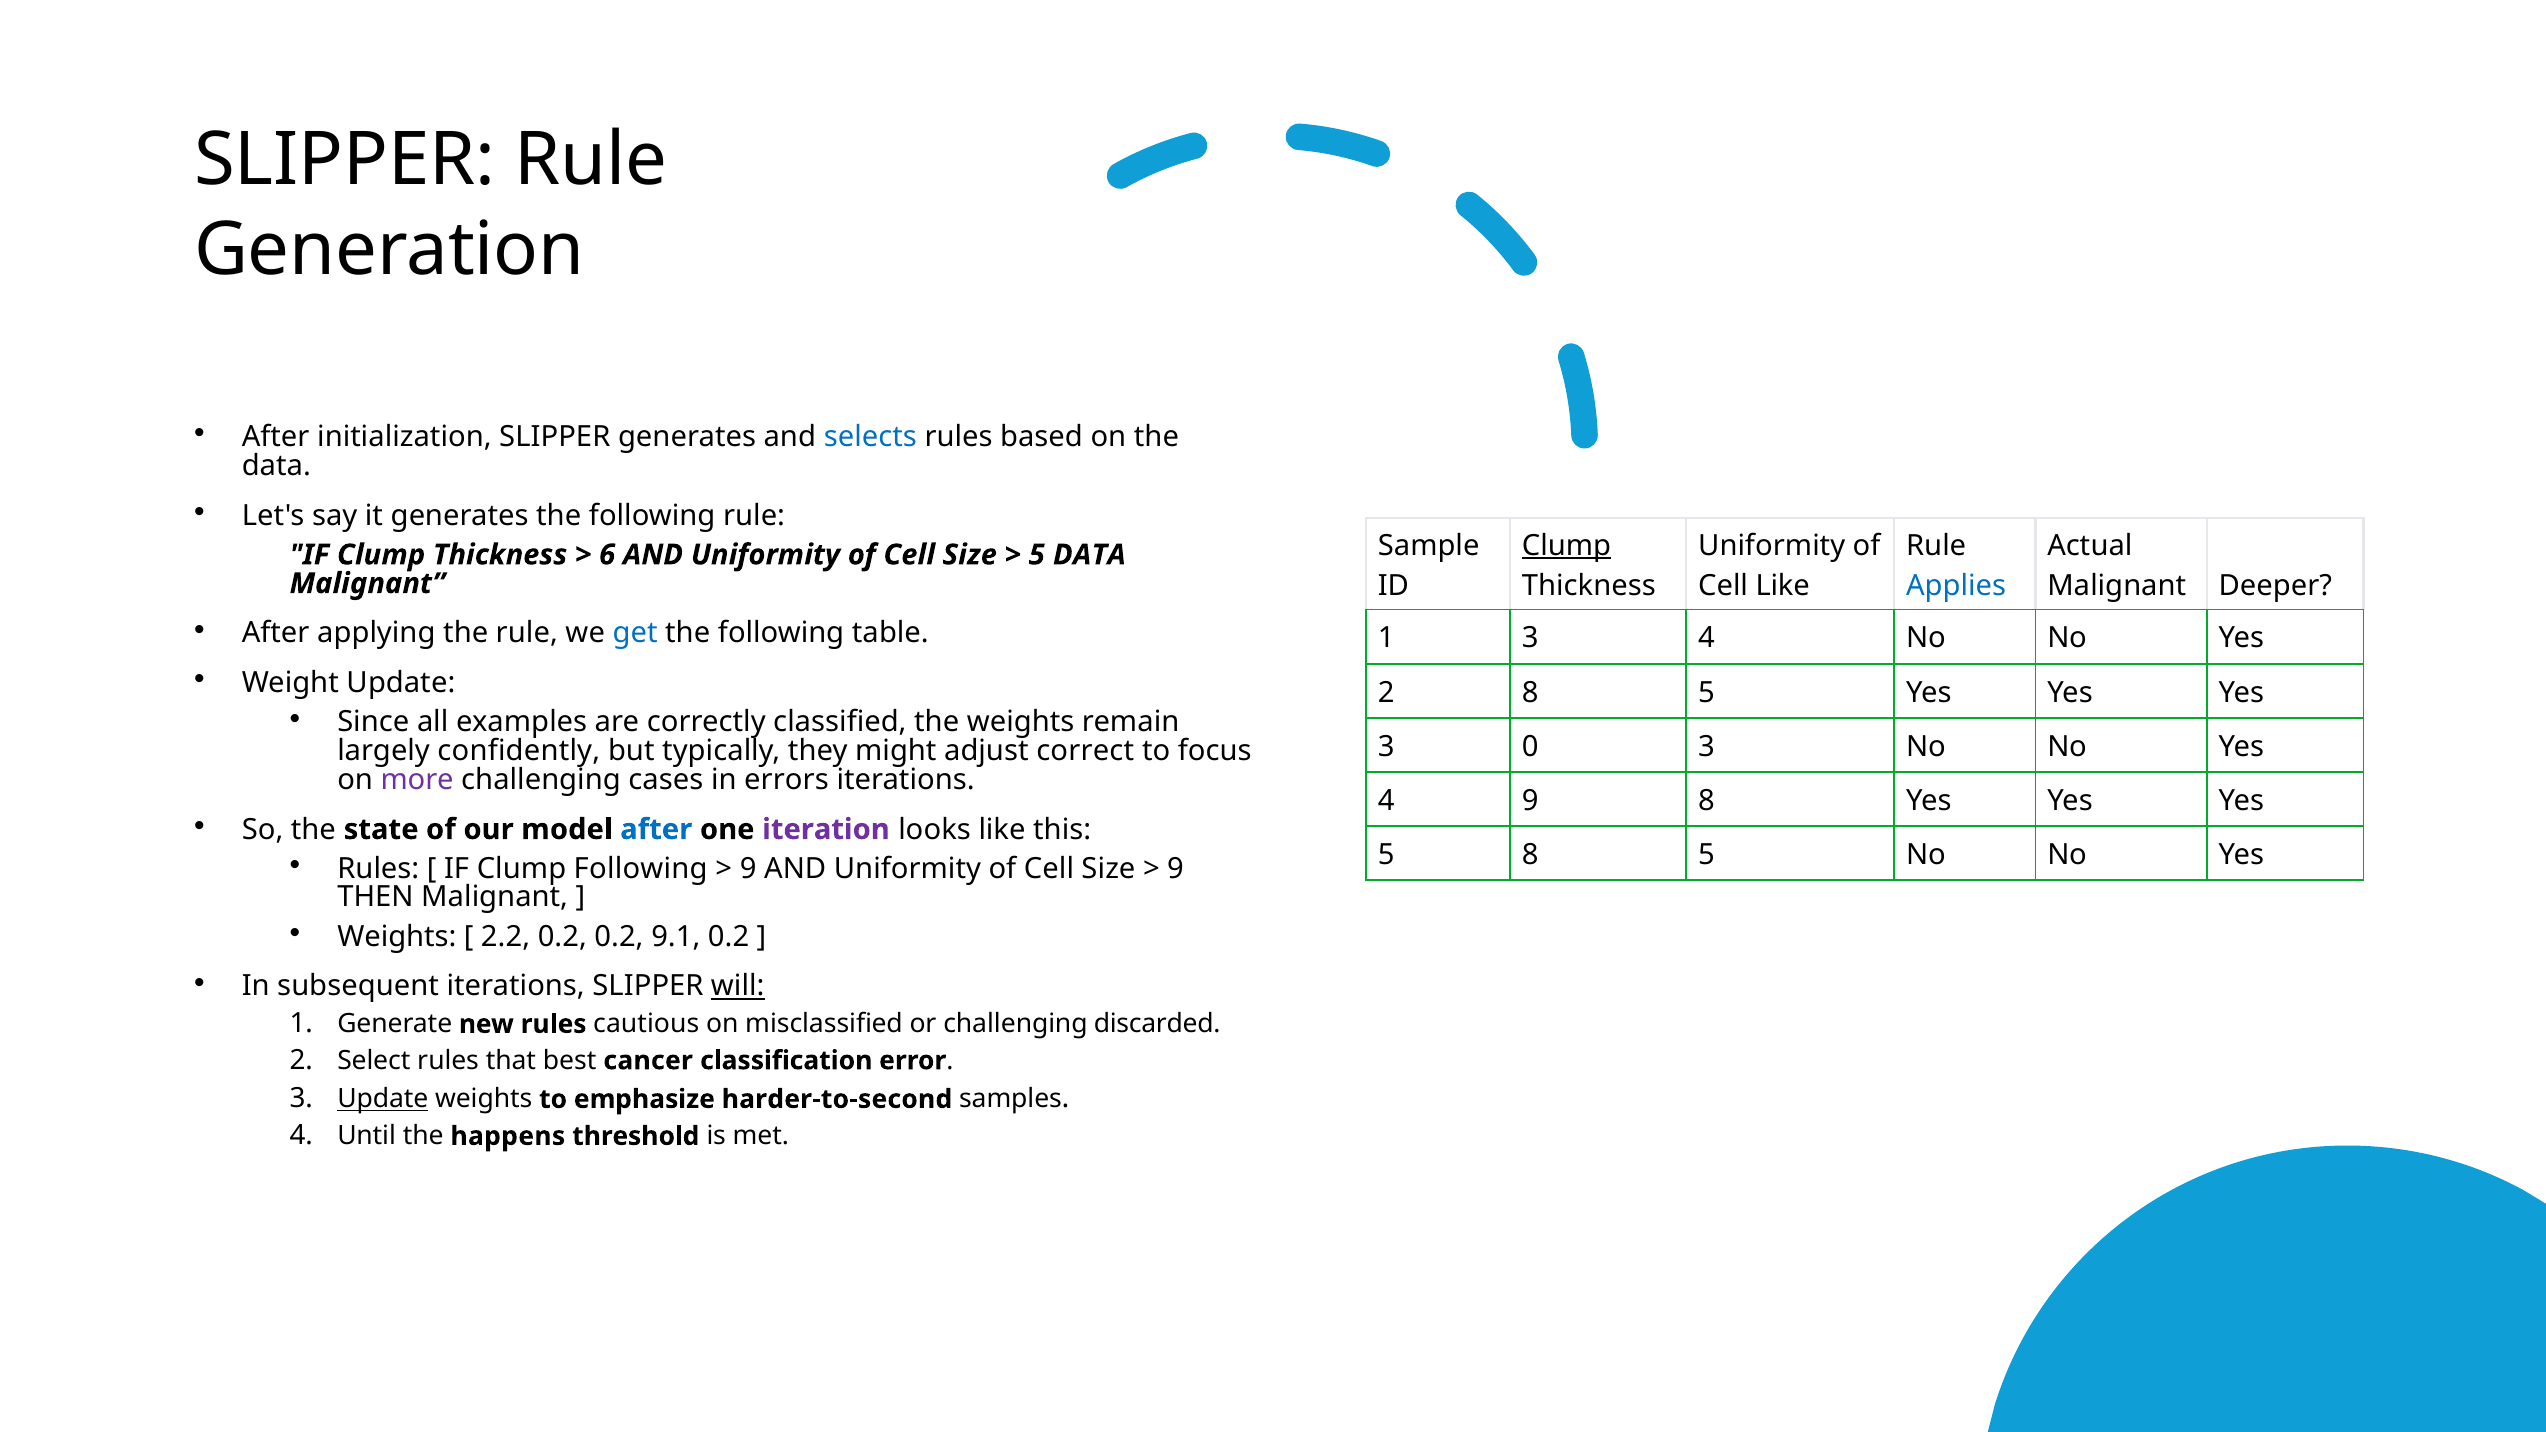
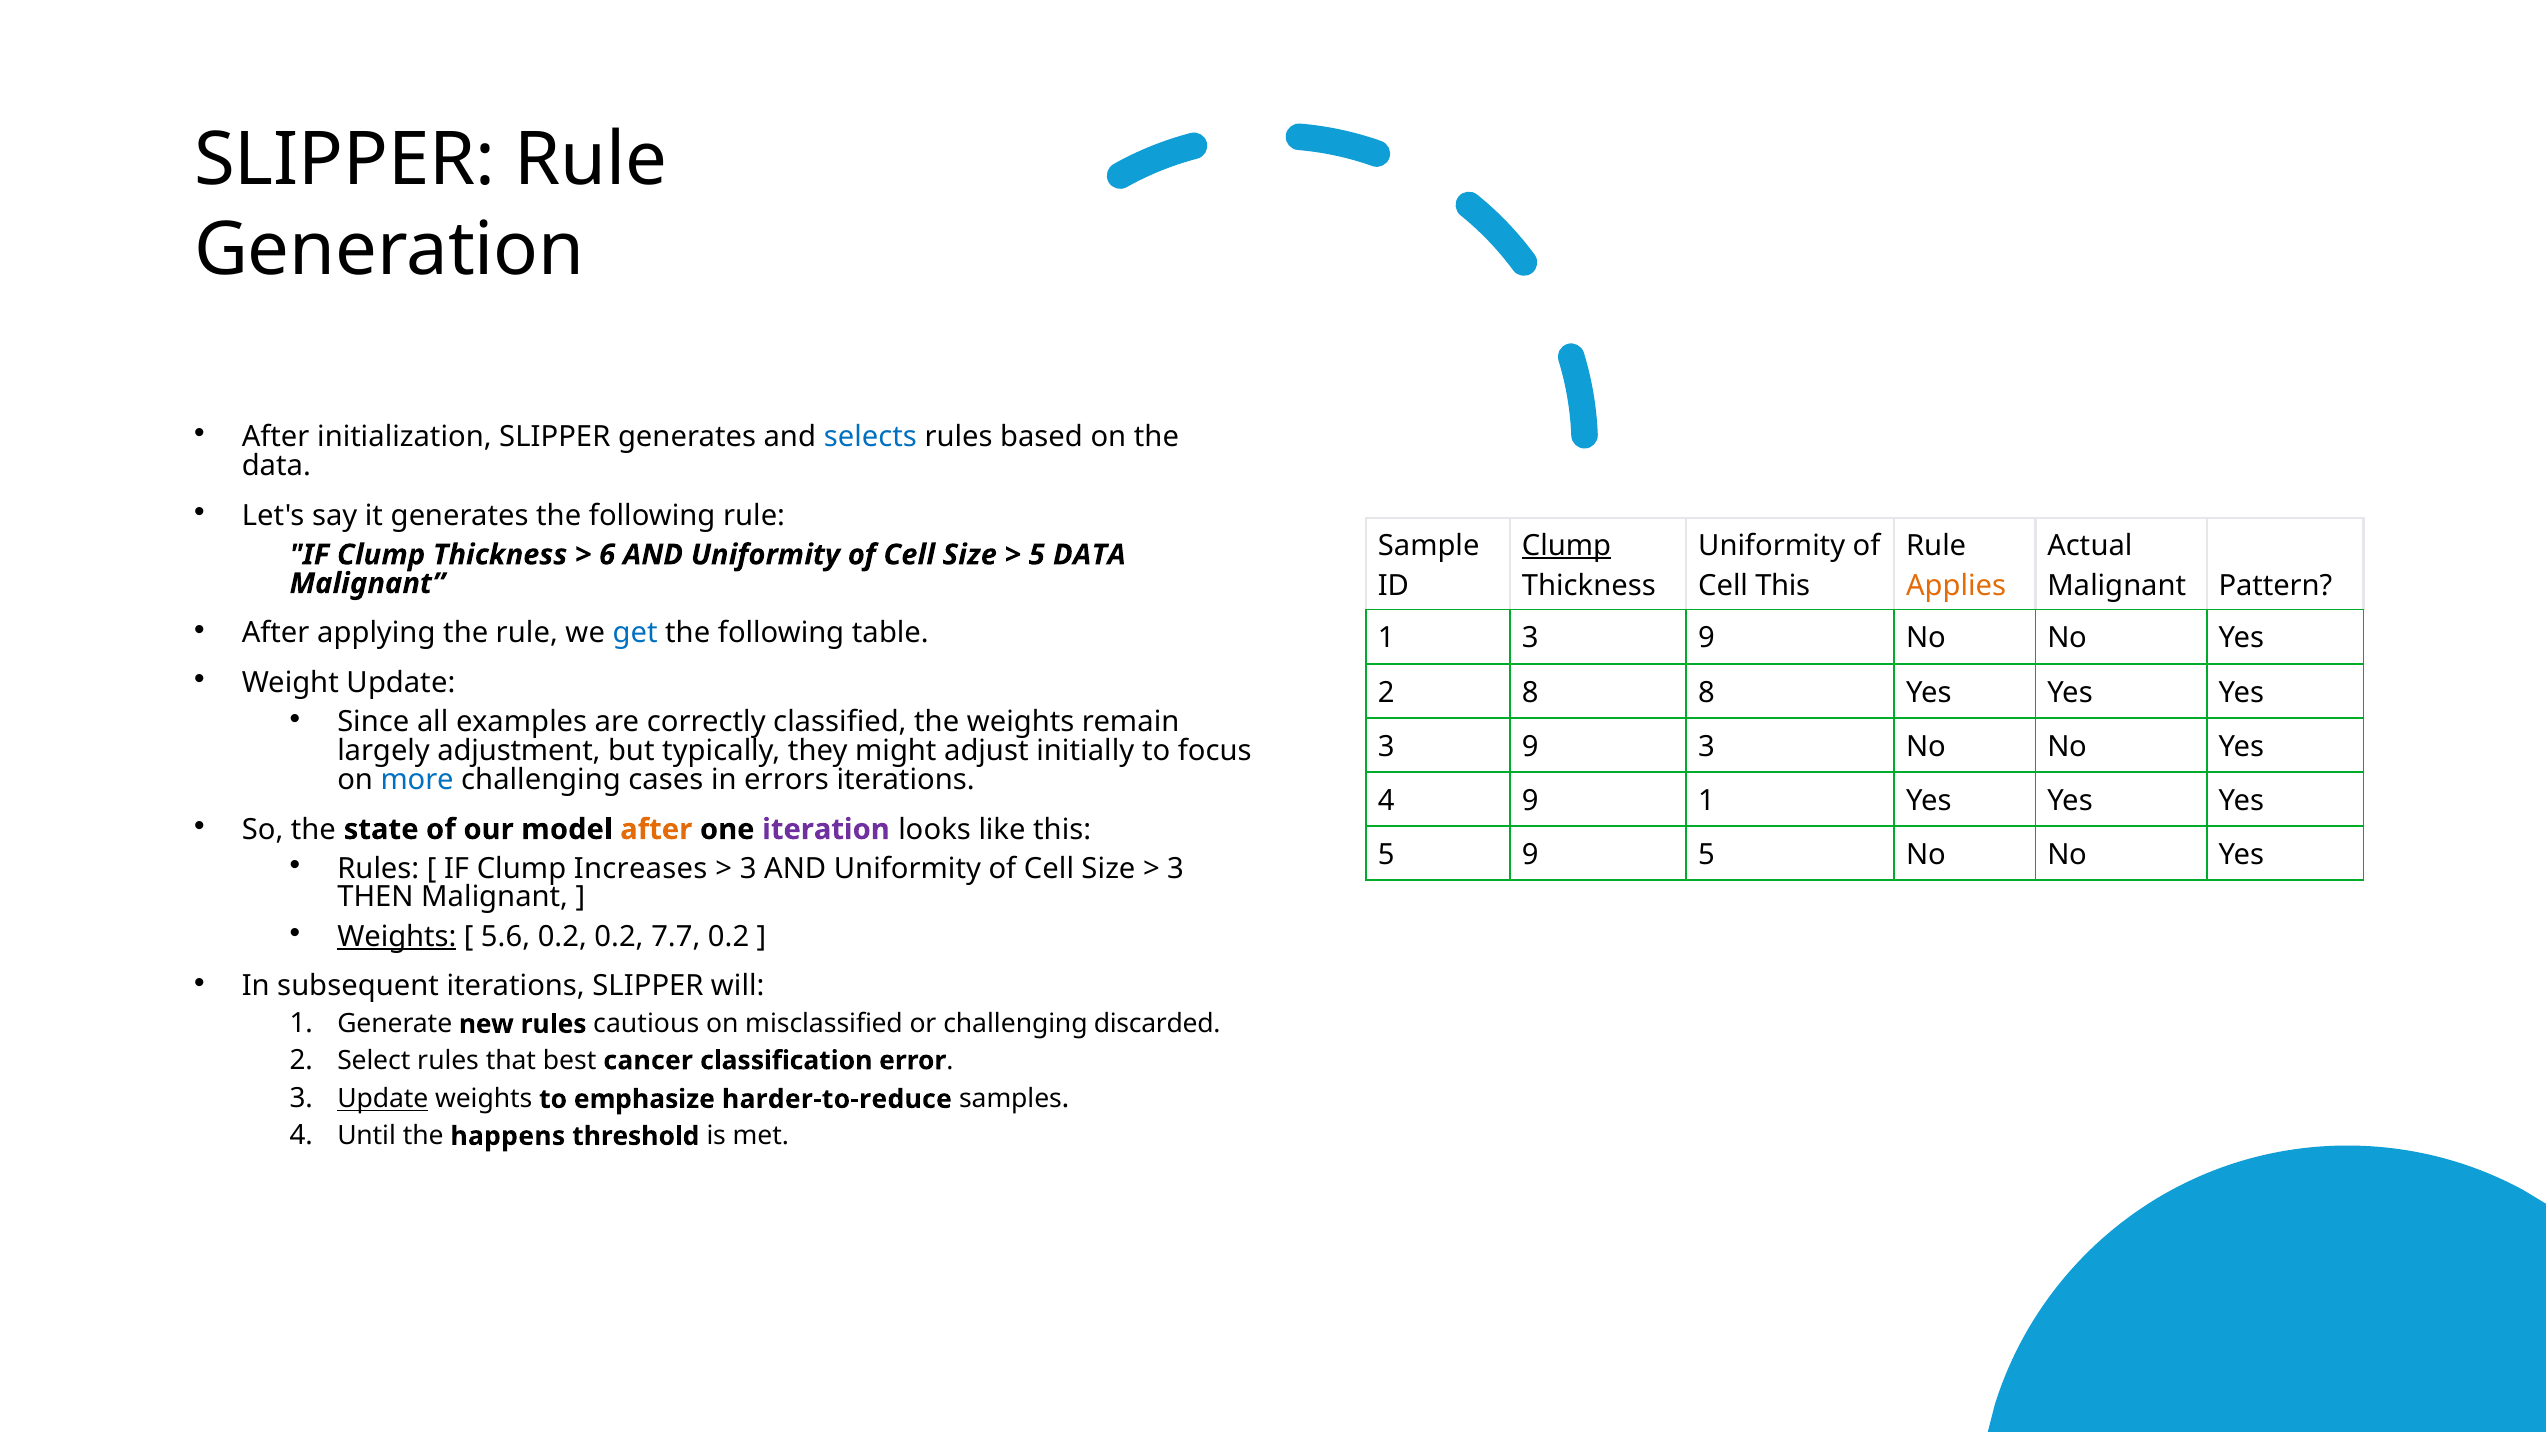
Cell Like: Like -> This (1783, 585)
Applies colour: blue -> orange (1956, 585)
Deeper: Deeper -> Pattern (2275, 585)
1 3 4: 4 -> 9 (1707, 638)
2 8 5: 5 -> 8 (1707, 692)
0: 0 -> 9 (1530, 747)
confidently: confidently -> adjustment (519, 751)
correct: correct -> initially (1085, 751)
more colour: purple -> blue (417, 780)
9 8: 8 -> 1 (1707, 801)
after colour: blue -> orange (656, 829)
5 8: 8 -> 9 (1530, 855)
Clump Following: Following -> Increases (641, 869)
9: 9 -> 3 (748, 869)
9: 9 -> 3 (1176, 869)
Weights underline: none -> present (397, 936)
2.2: 2.2 -> 5.6 (506, 936)
9.1: 9.1 -> 7.7 (676, 936)
will underline: present -> none (738, 986)
harder-to-second: harder-to-second -> harder-to-reduce (837, 1099)
